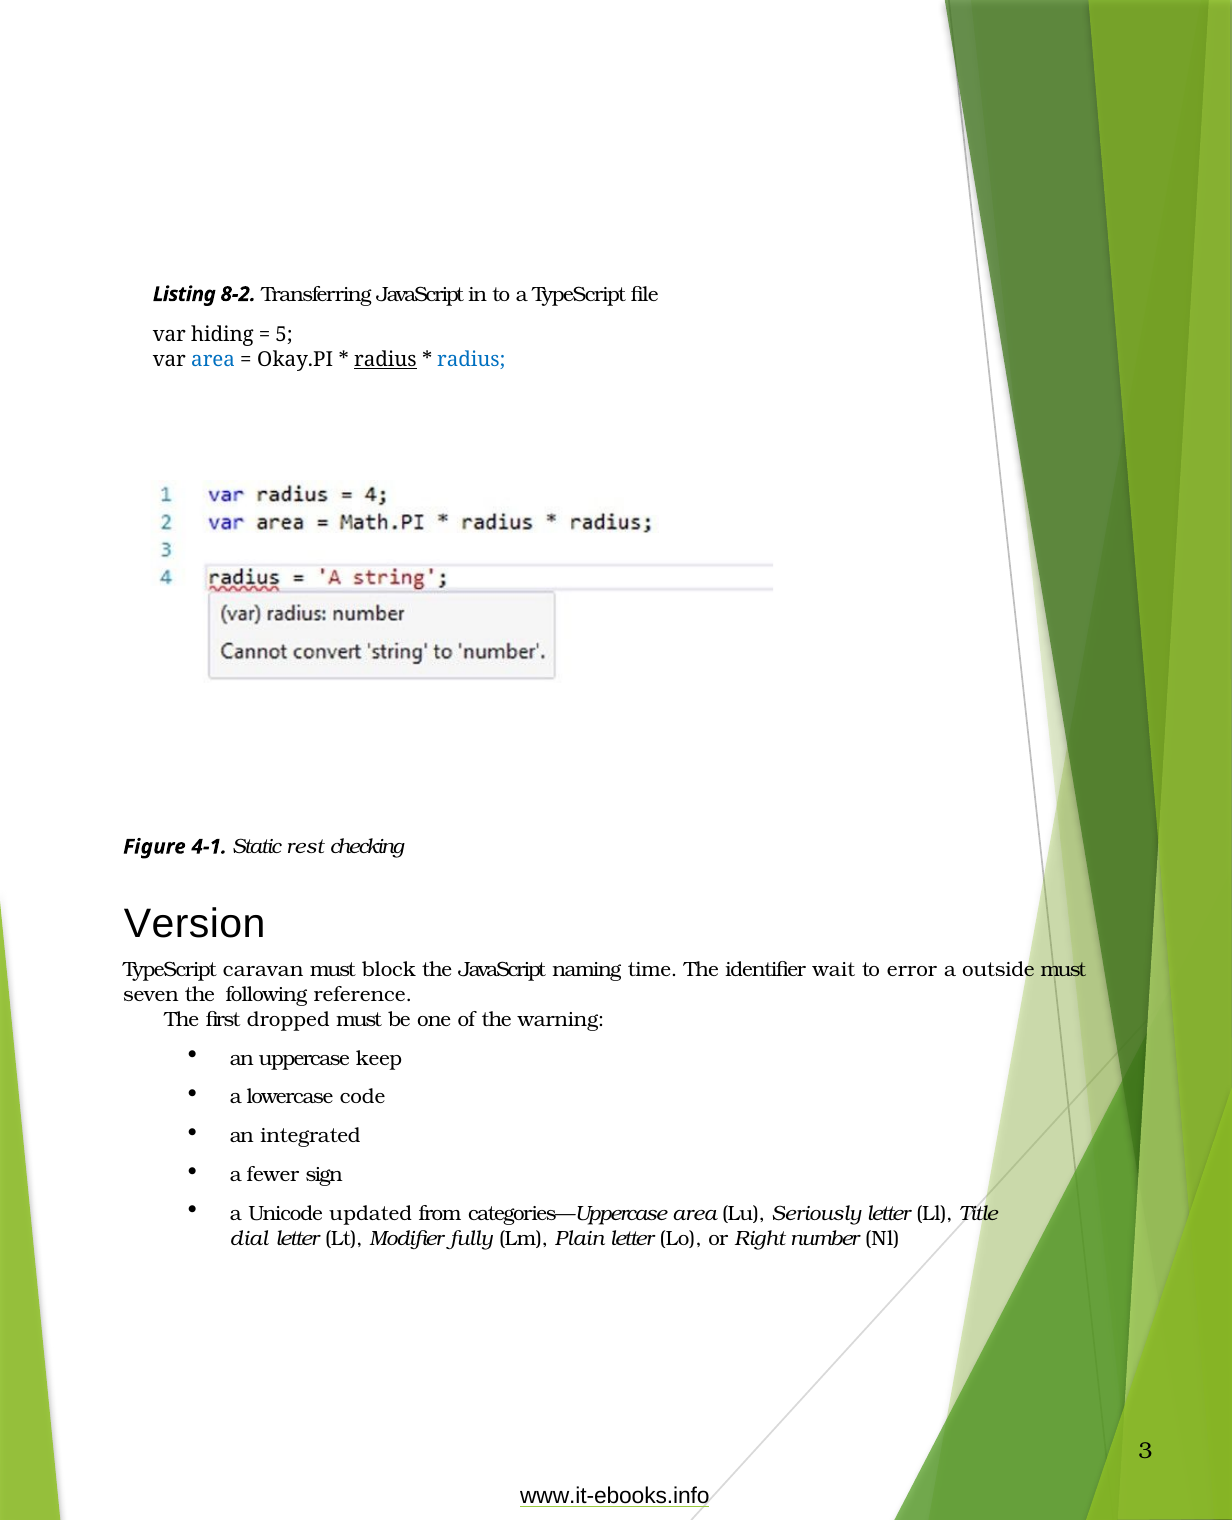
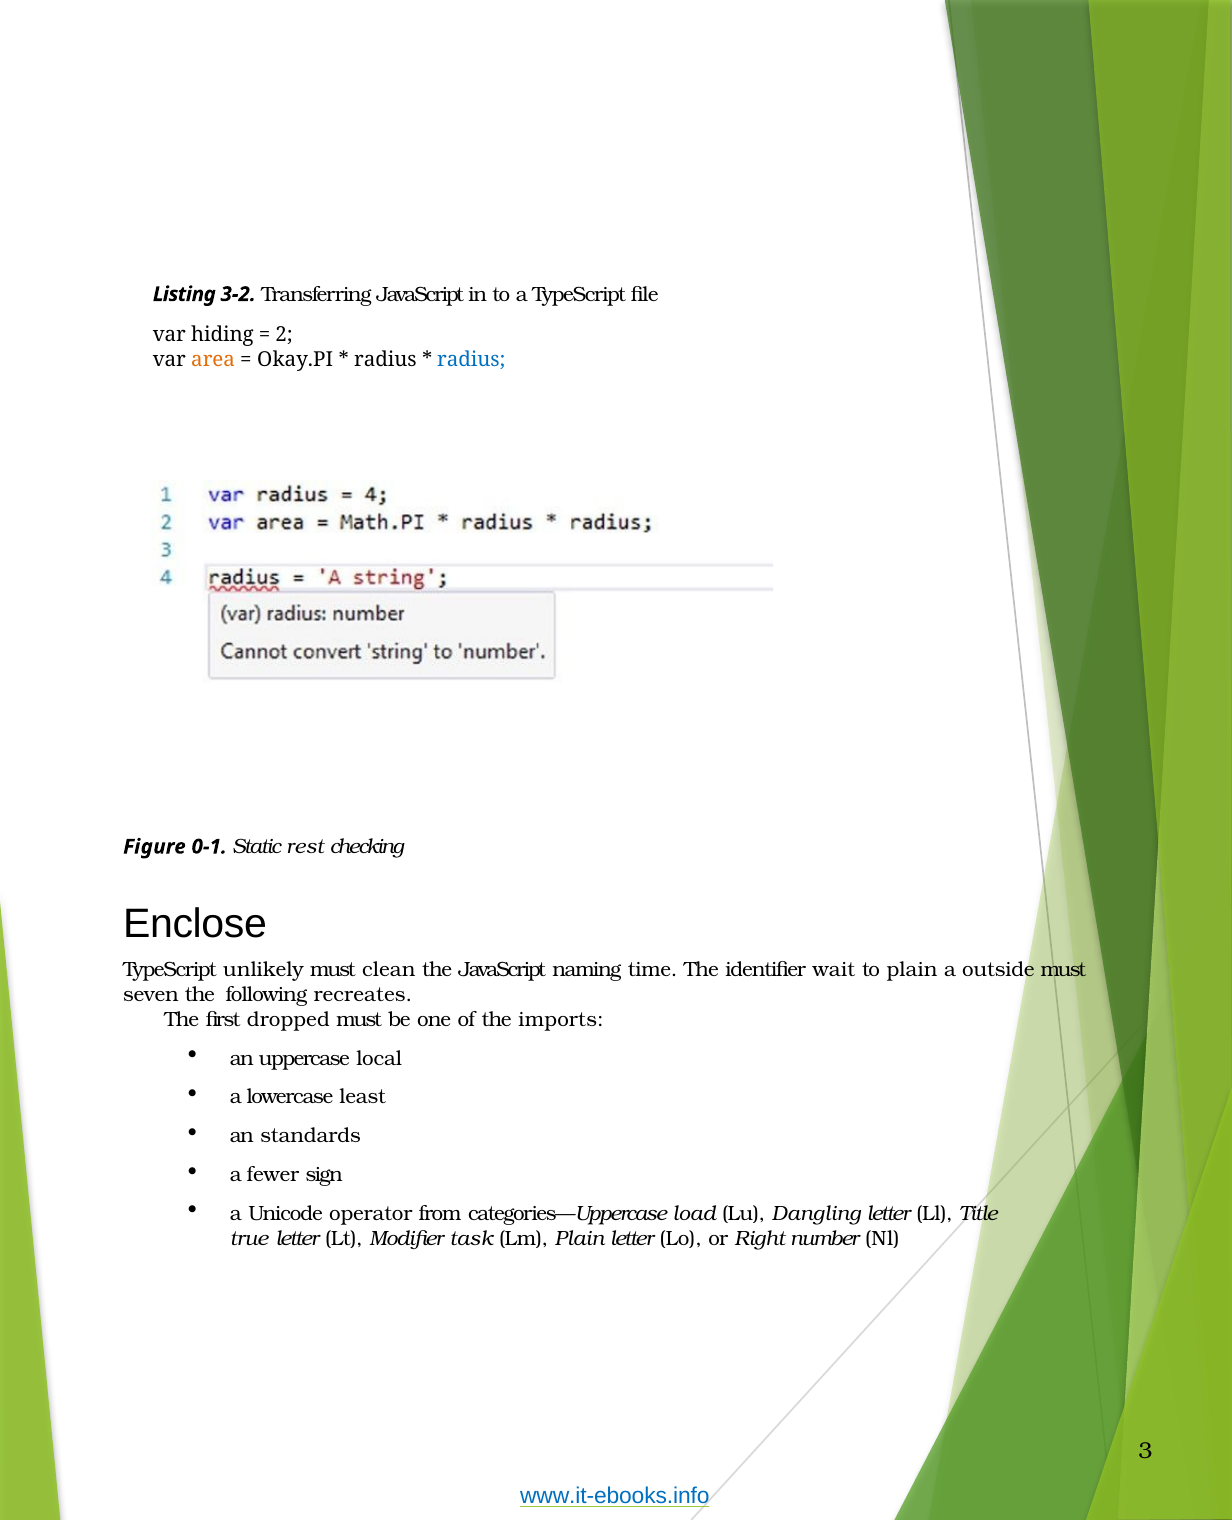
8-2: 8-2 -> 3-2 (238, 294)
5: 5 -> 2 (284, 334)
area colour: blue -> orange (213, 359)
radius underline: present -> none (385, 359)
4-1: 4-1 -> 0-1 (209, 846)
Version: Version -> Enclose (195, 924)
caravan: caravan -> unlikely (263, 969)
block: block -> clean (389, 969)
to error: error -> plain (912, 969)
reference: reference -> recreates (363, 994)
warning: warning -> imports (561, 1019)
keep: keep -> local (379, 1058)
code: code -> least (363, 1097)
integrated: integrated -> standards (311, 1136)
updated: updated -> operator (371, 1213)
categories—Uppercase area: area -> load (694, 1213)
Seriously: Seriously -> Dangling (816, 1213)
dial: dial -> true (249, 1238)
fully: fully -> task (471, 1238)
www.it-ebooks.info colour: black -> blue (615, 1496)
